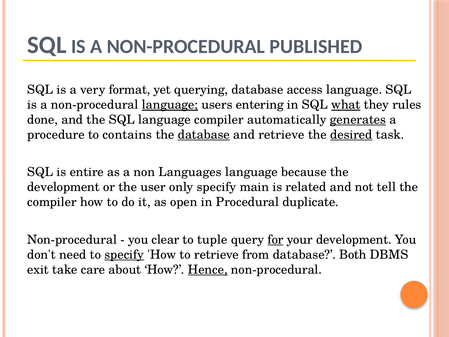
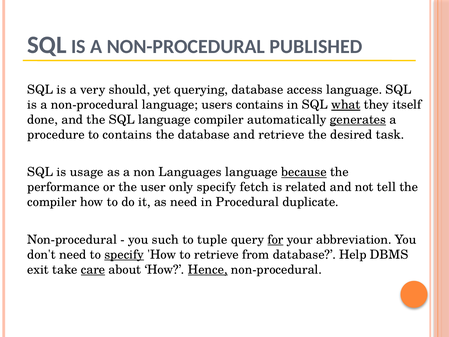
format: format -> should (130, 90)
language underline: present -> none (170, 105)
users entering: entering -> contains (260, 105)
rules: rules -> itself (407, 105)
database underline: present -> none (204, 135)
desired underline: present -> none (351, 135)
entire: entire -> usage (87, 172)
because underline: none -> present (304, 172)
development: development -> performance (63, 187)
main: main -> fetch (254, 187)
as open: open -> need (184, 202)
clear: clear -> such (165, 239)
your development: development -> abbreviation (354, 239)
Both: Both -> Help (353, 254)
care underline: none -> present (93, 269)
